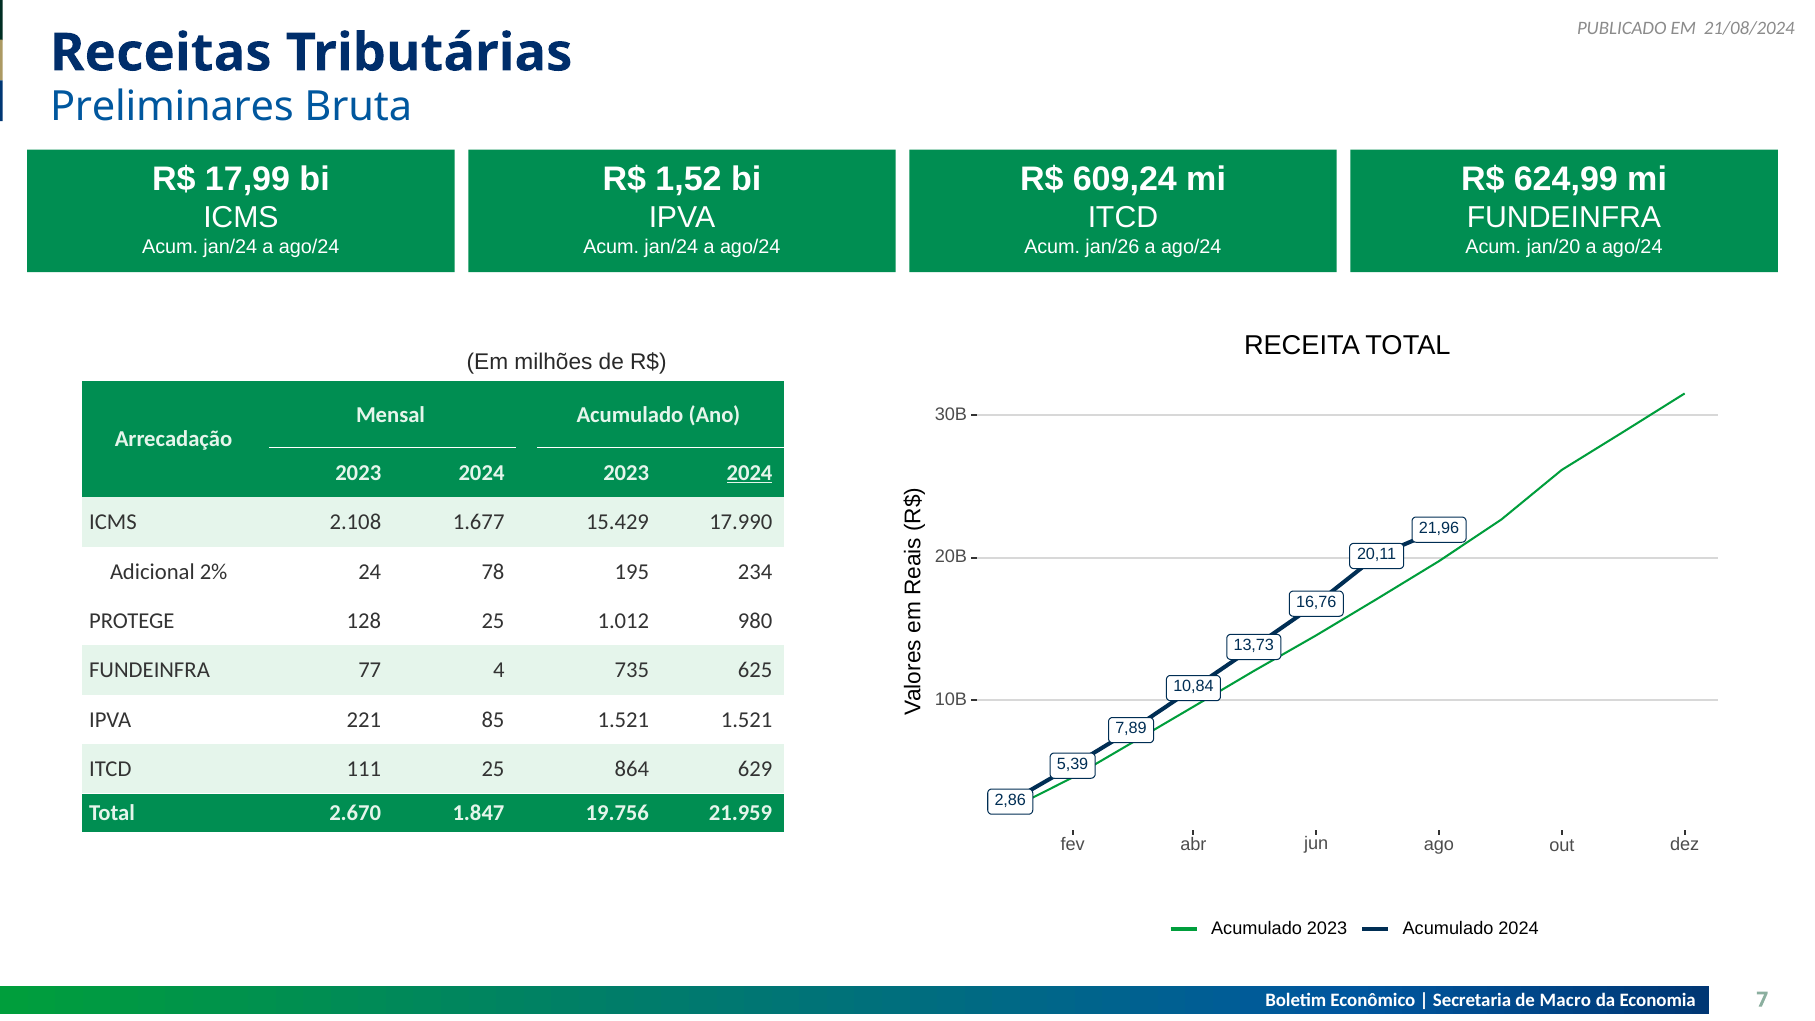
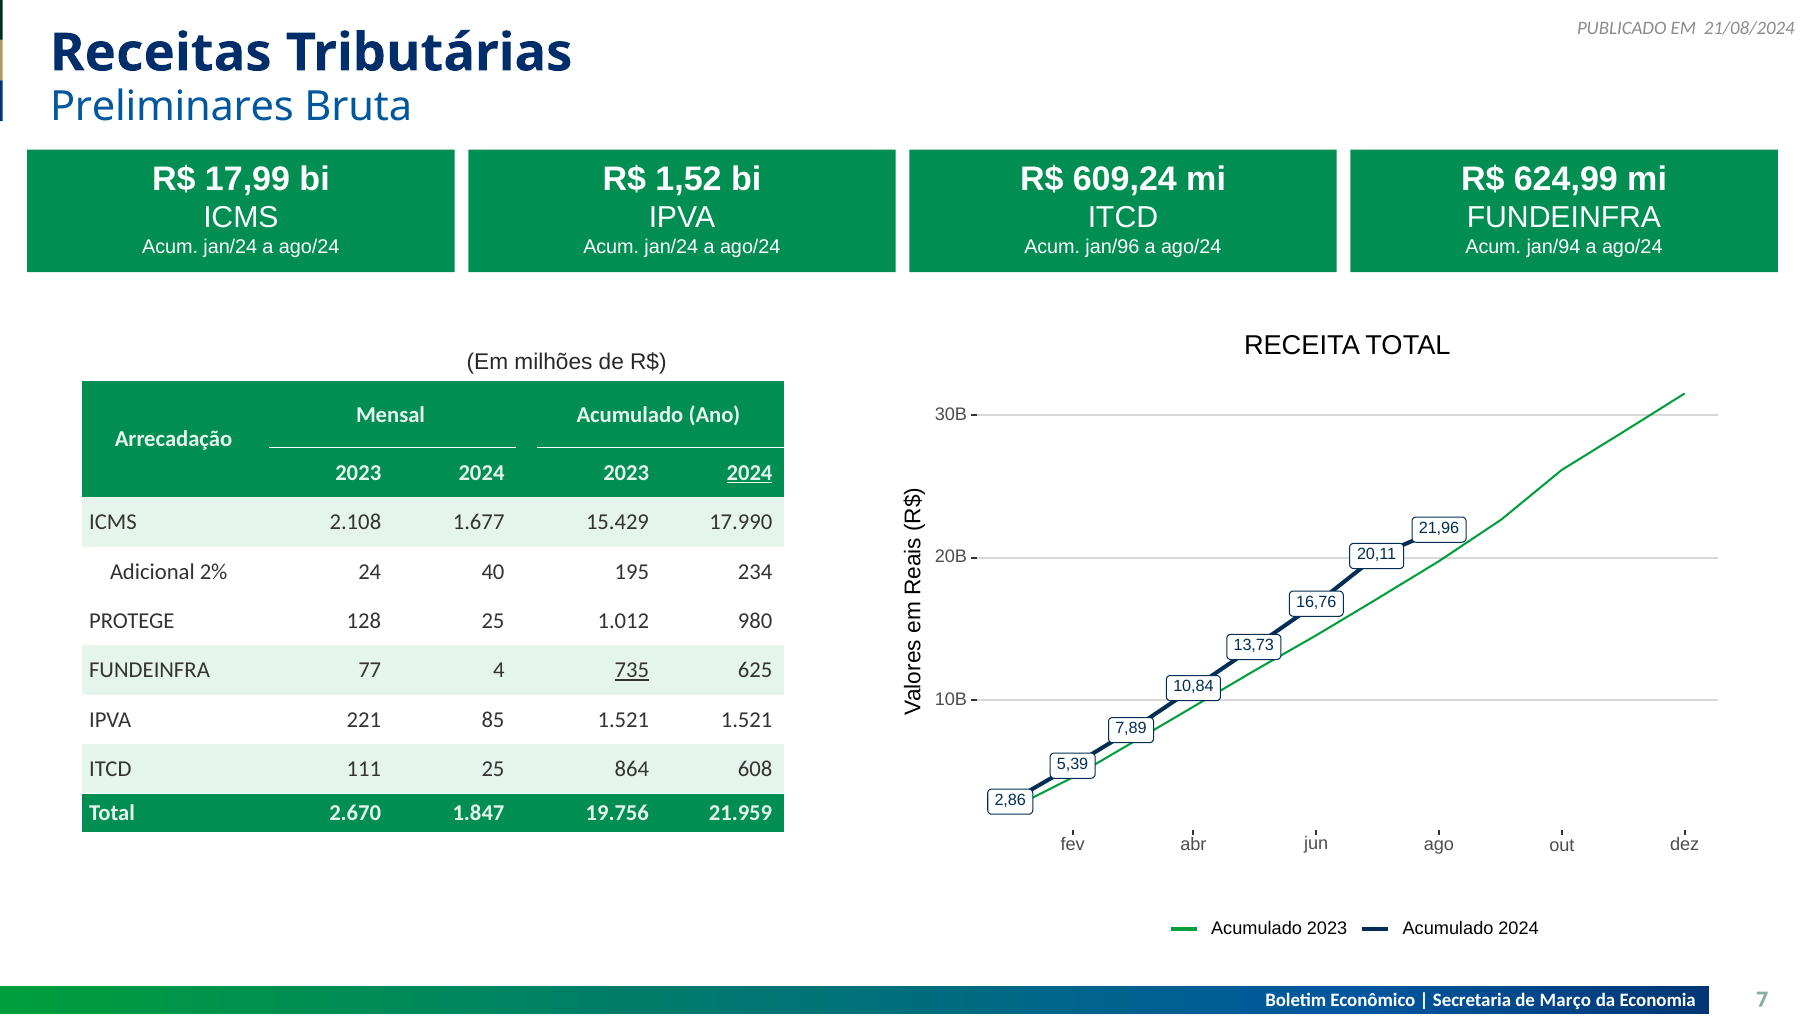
jan/26: jan/26 -> jan/96 (1112, 247)
jan/20: jan/20 -> jan/94 (1553, 247)
78: 78 -> 40 (493, 572)
735 underline: none -> present (632, 670)
629: 629 -> 608 (755, 769)
Macro: Macro -> Março (1565, 1000)
